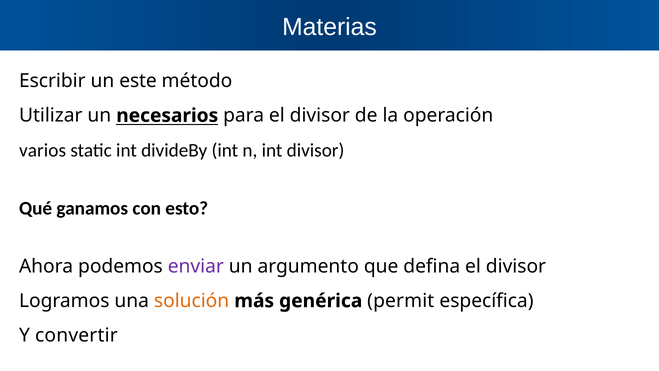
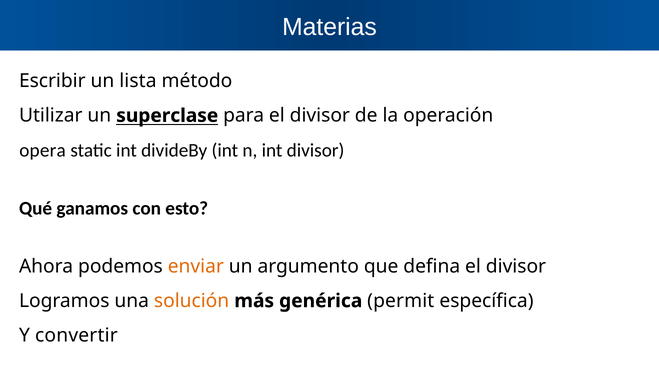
este: este -> lista (138, 81)
necesarios: necesarios -> superclase (167, 115)
varios: varios -> opera (42, 150)
enviar colour: purple -> orange (196, 266)
